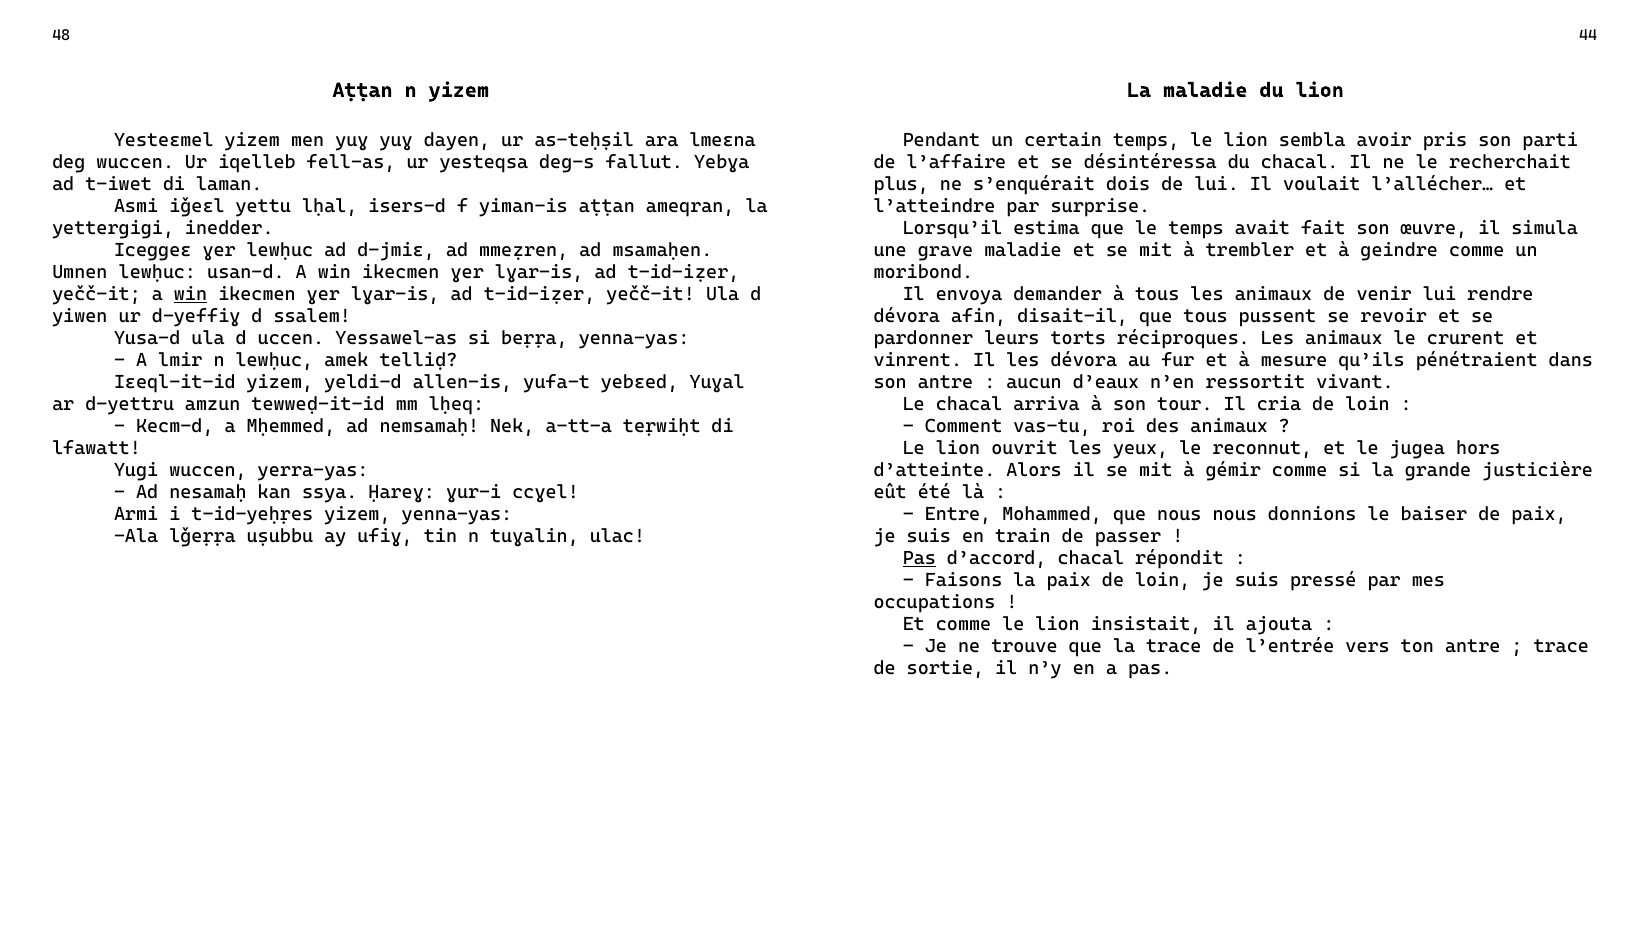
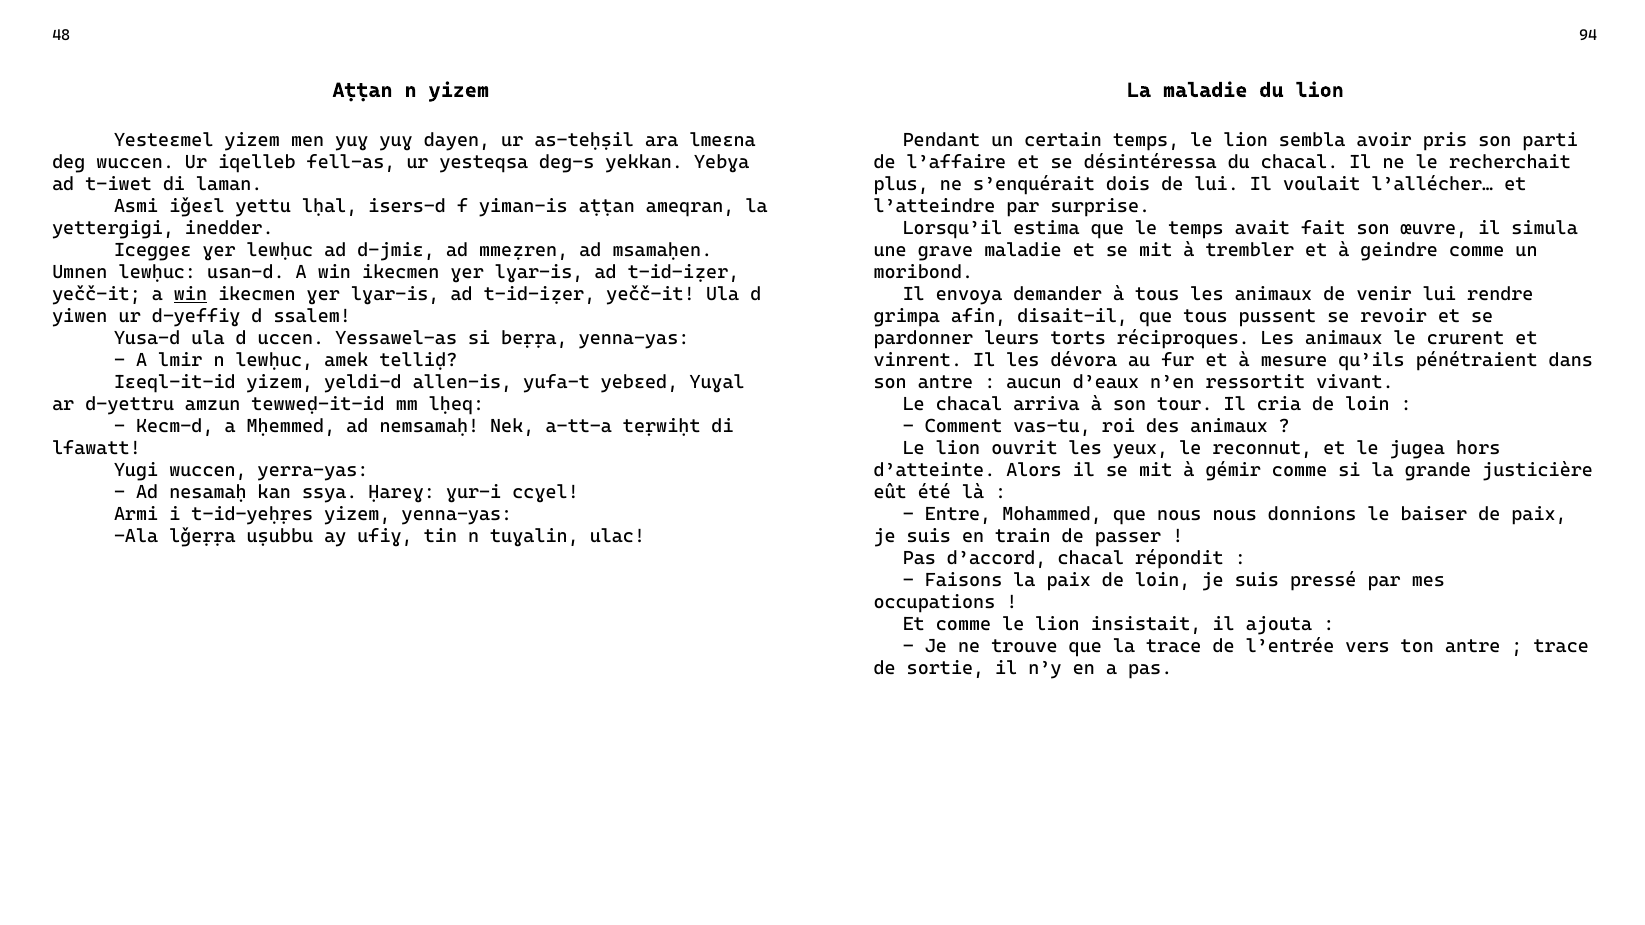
44: 44 -> 94 (1588, 35)
fallut: fallut -> yekkan (644, 163)
dévora: dévora -> grimpa (907, 317)
Pas underline: present -> none (919, 559)
